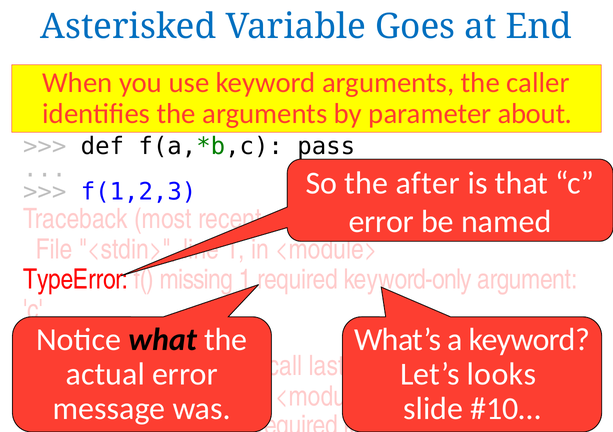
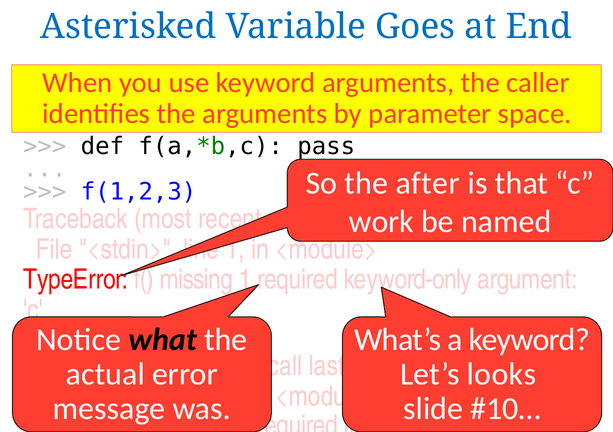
about: about -> space (535, 114)
error: error -> work (381, 222)
